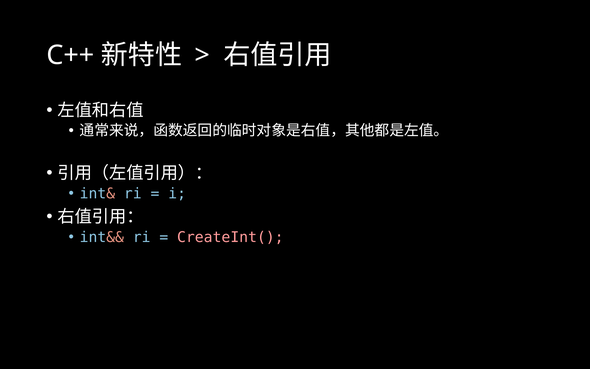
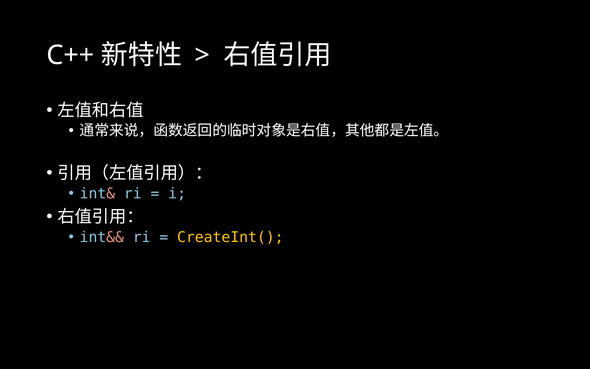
CreateInt( colour: pink -> yellow (230, 237)
